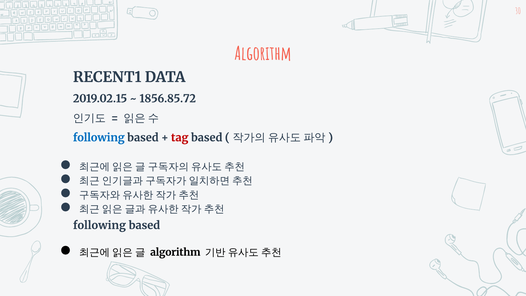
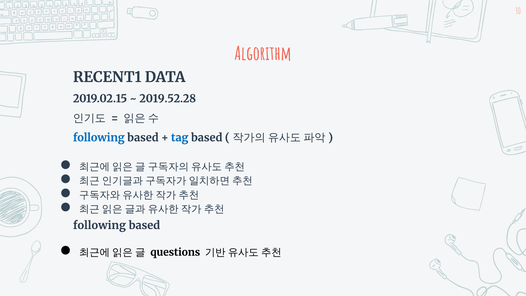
1856.85.72: 1856.85.72 -> 2019.52.28 (168, 99)
tag colour: red -> blue (180, 138)
algorithm: algorithm -> questions (175, 252)
